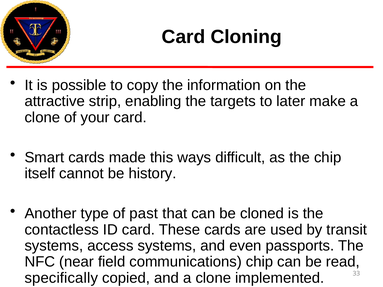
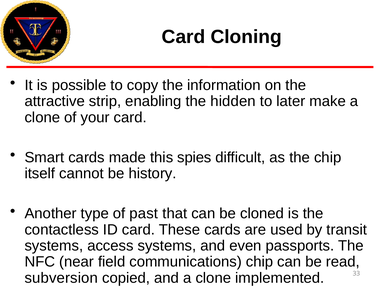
targets: targets -> hidden (233, 101)
ways: ways -> spies (194, 158)
specifically: specifically -> subversion (61, 278)
